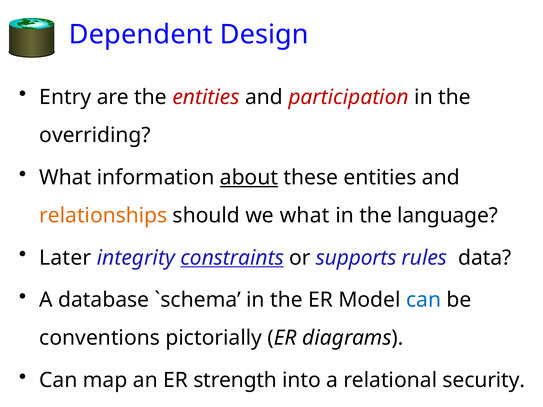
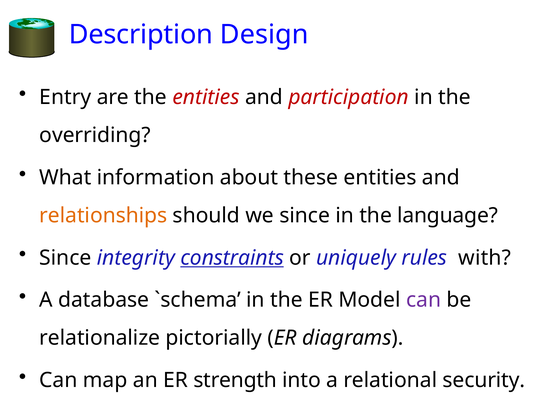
Dependent: Dependent -> Description (141, 35)
about underline: present -> none (249, 178)
we what: what -> since (305, 216)
Later: Later -> Since (65, 258)
supports: supports -> uniquely (356, 258)
data: data -> with (485, 258)
can colour: blue -> purple (424, 300)
conventions: conventions -> relationalize (100, 338)
